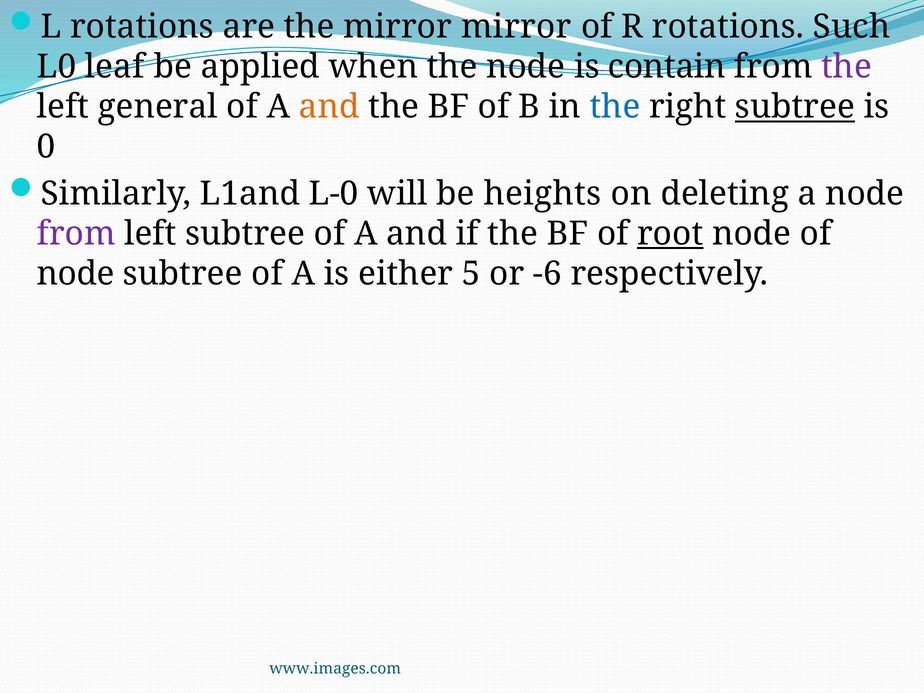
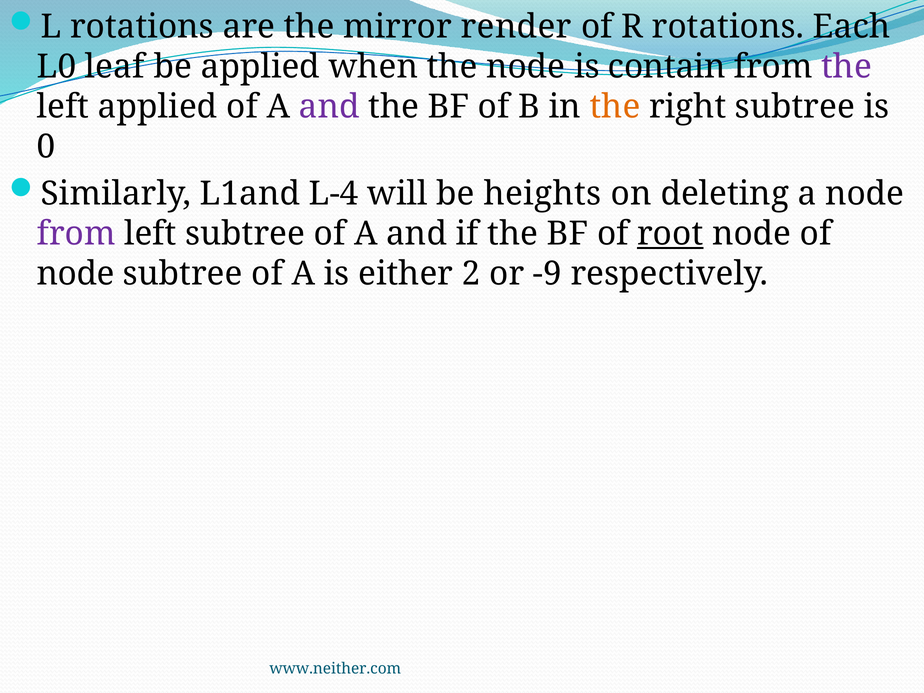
mirror mirror: mirror -> render (516, 27)
Such: Such -> Each (852, 27)
left general: general -> applied (158, 107)
and colour: orange -> purple (329, 107)
the colour: blue -> orange (615, 107)
subtree underline: present -> none (795, 107)
L-0: L-0 -> L-4 (334, 194)
5: 5 -> 2 (471, 274)
-6: -6 -> -9 (547, 274)
www.images.com: www.images.com -> www.neither.com (335, 669)
